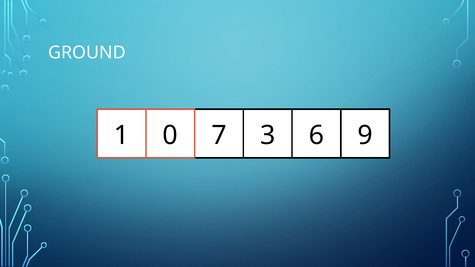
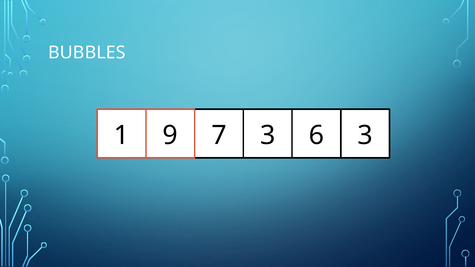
GROUND: GROUND -> BUBBLES (87, 53)
0: 0 -> 9 (170, 135)
3 9: 9 -> 3 (365, 135)
